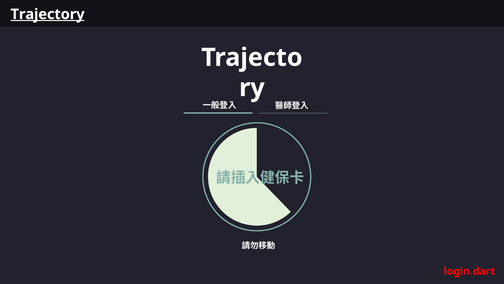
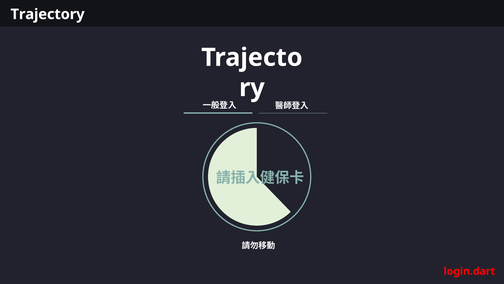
Trajectory underline: present -> none (48, 14)
